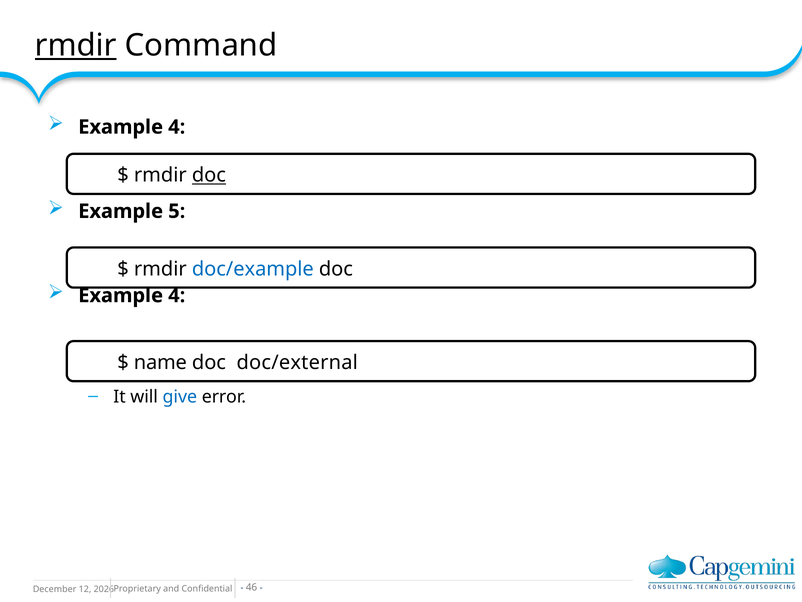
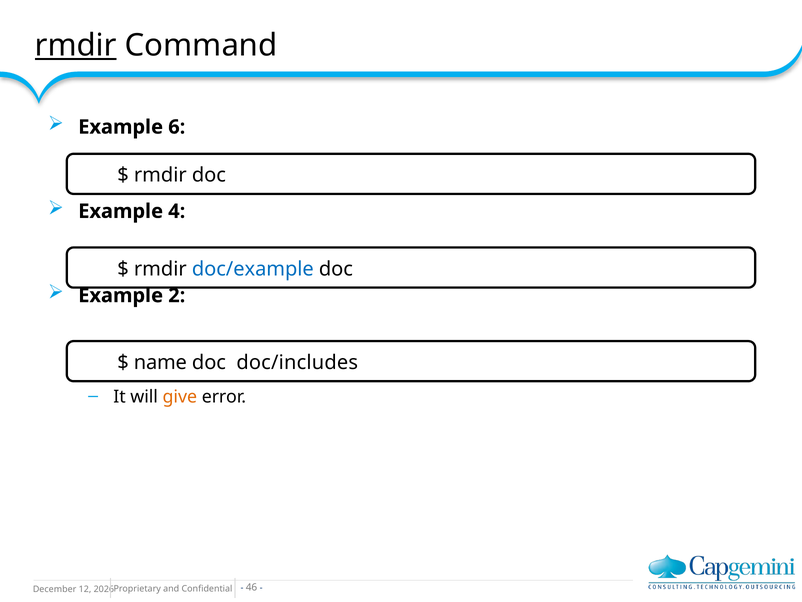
4: 4 -> 6 (177, 127)
doc underline: present -> none (209, 175)
5: 5 -> 4 (177, 211)
4: 4 -> 2 (177, 295)
doc/external: doc/external -> doc/includes (297, 362)
give colour: blue -> orange (180, 396)
